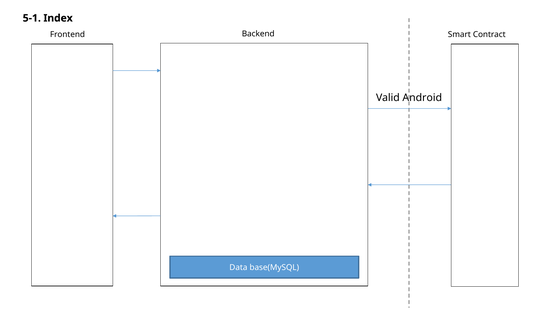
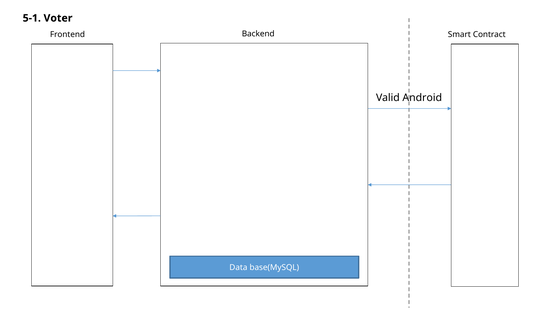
Index: Index -> Voter (58, 18)
